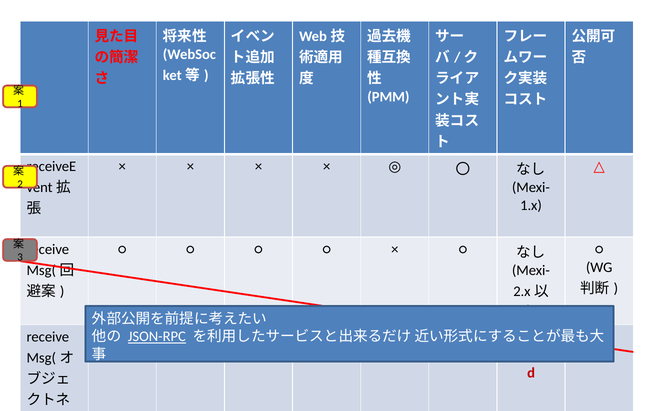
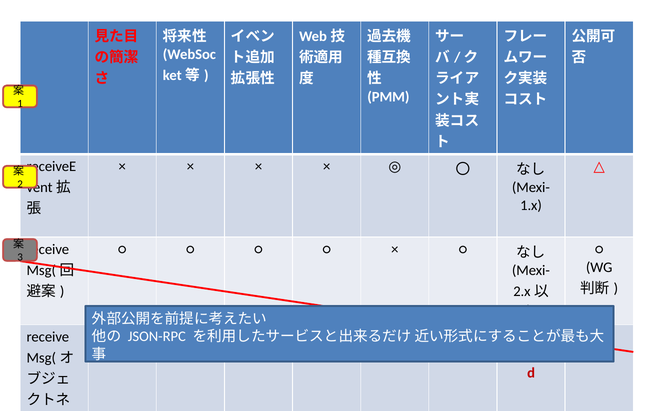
JSON-RPC underline: present -> none (157, 337)
